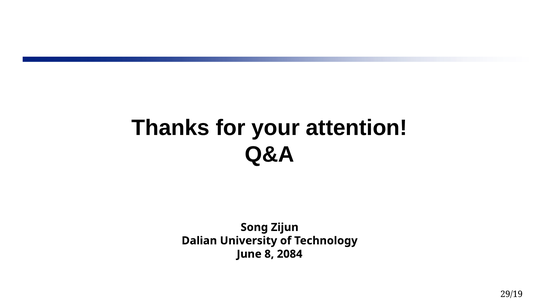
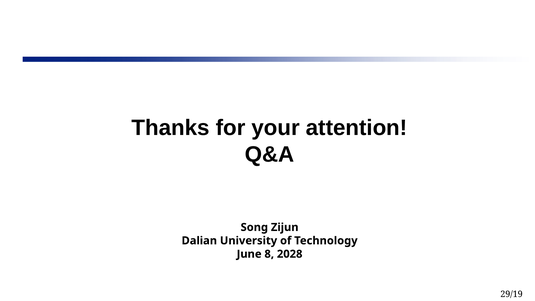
2084: 2084 -> 2028 (290, 254)
